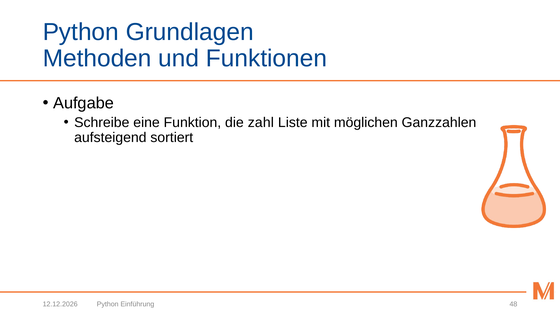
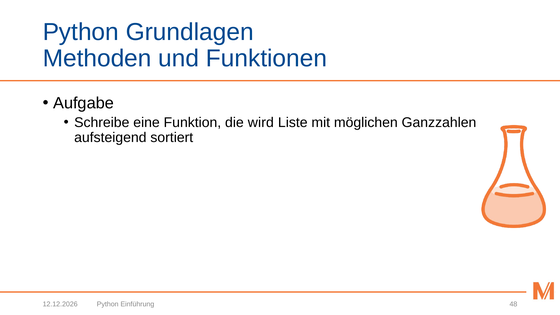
zahl: zahl -> wird (261, 122)
